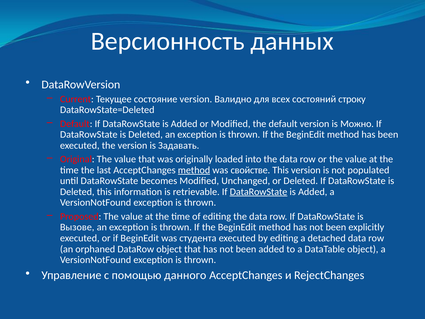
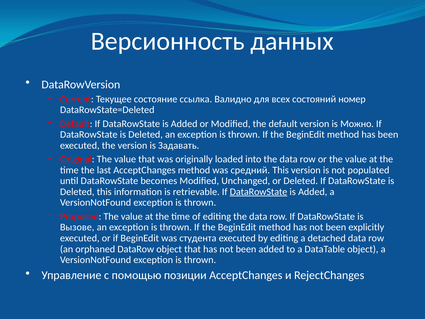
состояние version: version -> ссылка (196, 99)
строку: строку -> номер (352, 99)
method underline: present -> none (194, 170)
свойстве: свойстве -> средний (250, 170)
данного: данного -> позиции (185, 275)
